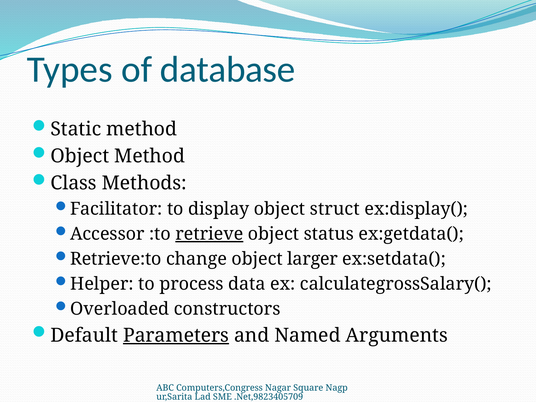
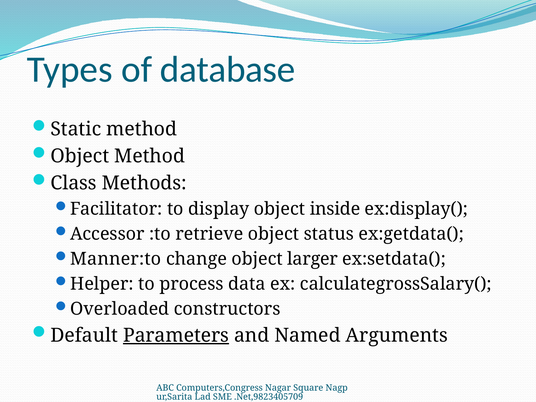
struct: struct -> inside (335, 209)
retrieve underline: present -> none (209, 234)
Retrieve:to: Retrieve:to -> Manner:to (116, 259)
